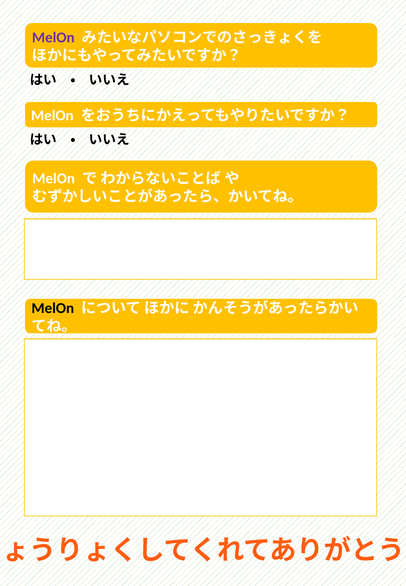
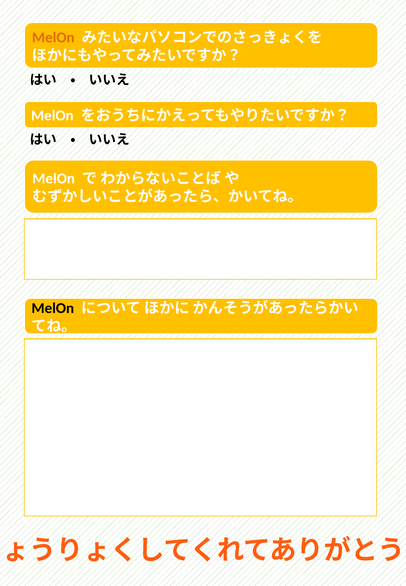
MelOn colour: purple -> orange (53, 37)
